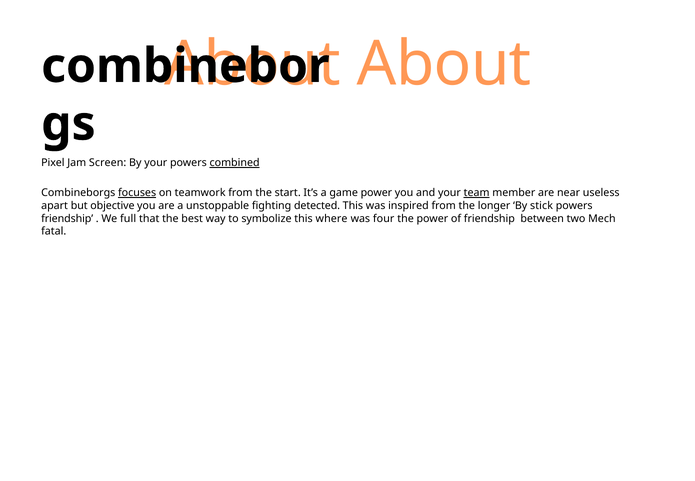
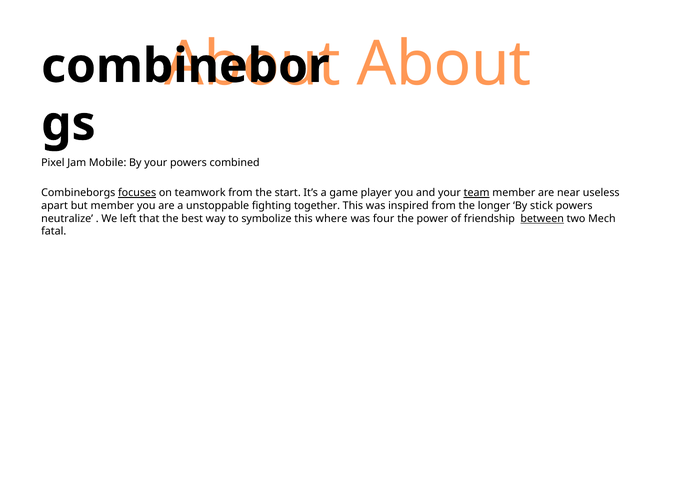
Screen: Screen -> Mobile (108, 163)
combined underline: present -> none (235, 163)
game power: power -> player (376, 193)
but objective: objective -> member (112, 206)
detected: detected -> together (317, 206)
friendship: friendship -> neutralize (67, 219)
full: full -> left (128, 219)
between underline: none -> present (542, 219)
